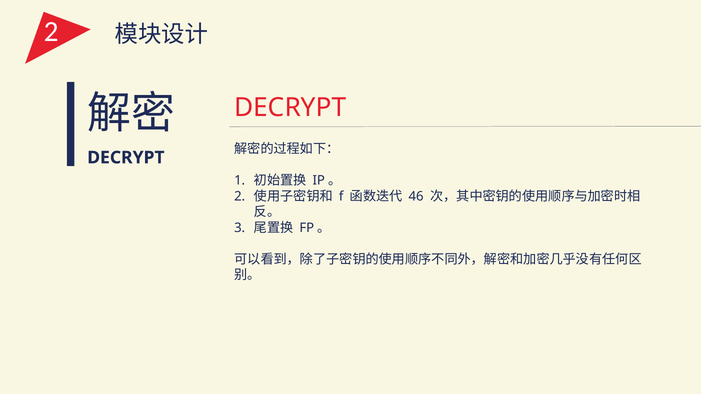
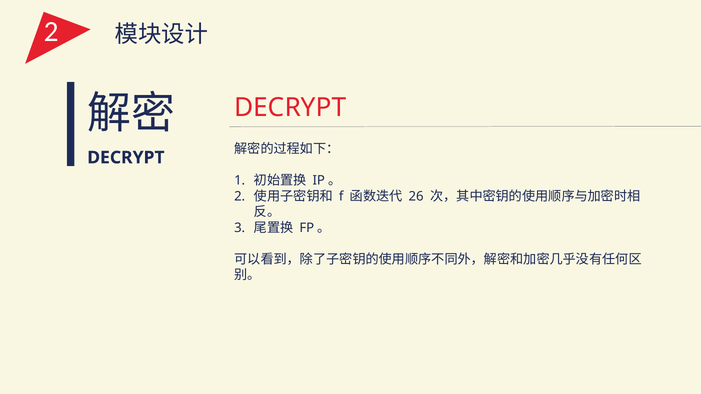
46: 46 -> 26 (416, 196)
